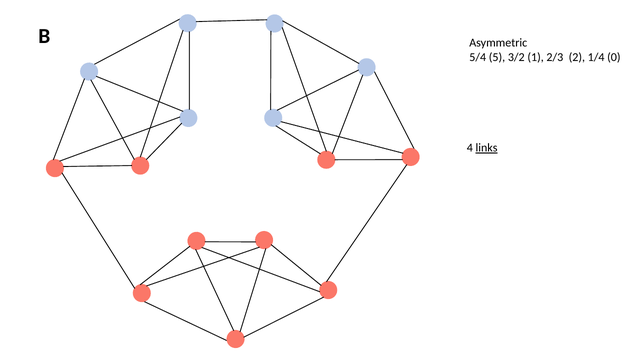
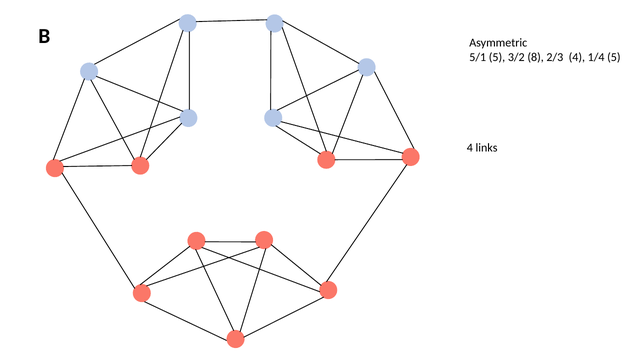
5/4: 5/4 -> 5/1 (478, 57)
1: 1 -> 8 (536, 57)
2/3 2: 2 -> 4 (577, 57)
1/4 0: 0 -> 5 (614, 57)
links underline: present -> none (487, 148)
